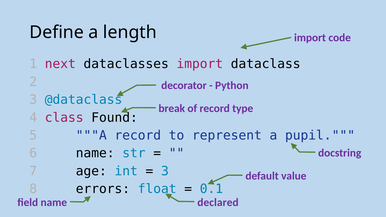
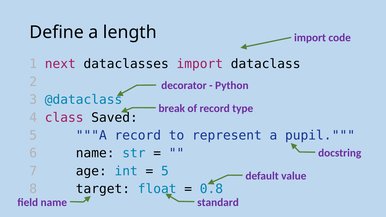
Found: Found -> Saved (115, 118)
3: 3 -> 5 (165, 171)
errors: errors -> target (103, 189)
0.1: 0.1 -> 0.8 (212, 189)
declared: declared -> standard (218, 202)
